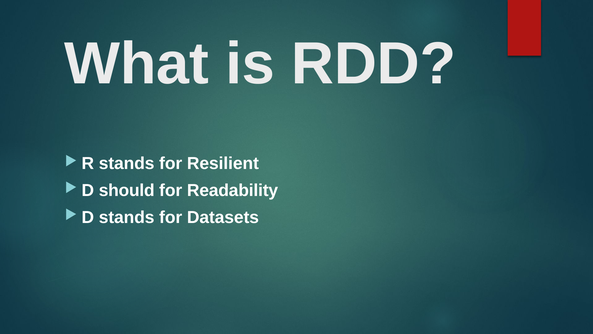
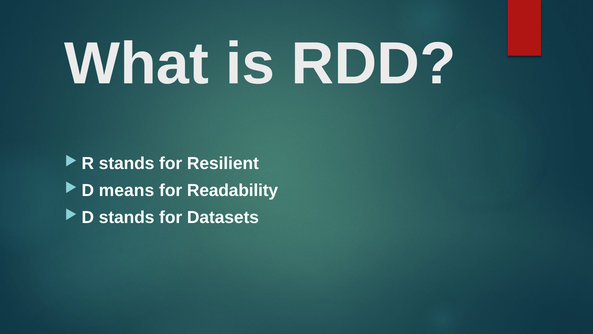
should: should -> means (127, 190)
